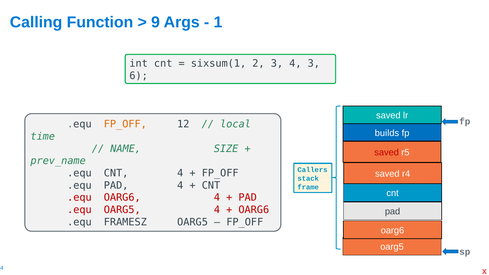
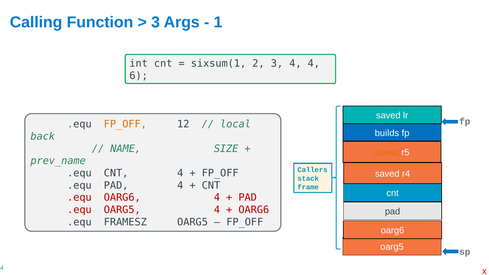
9: 9 -> 3 (156, 22)
4 3: 3 -> 4 (314, 64)
time: time -> back (43, 137)
saved colour: red -> orange (387, 153)
